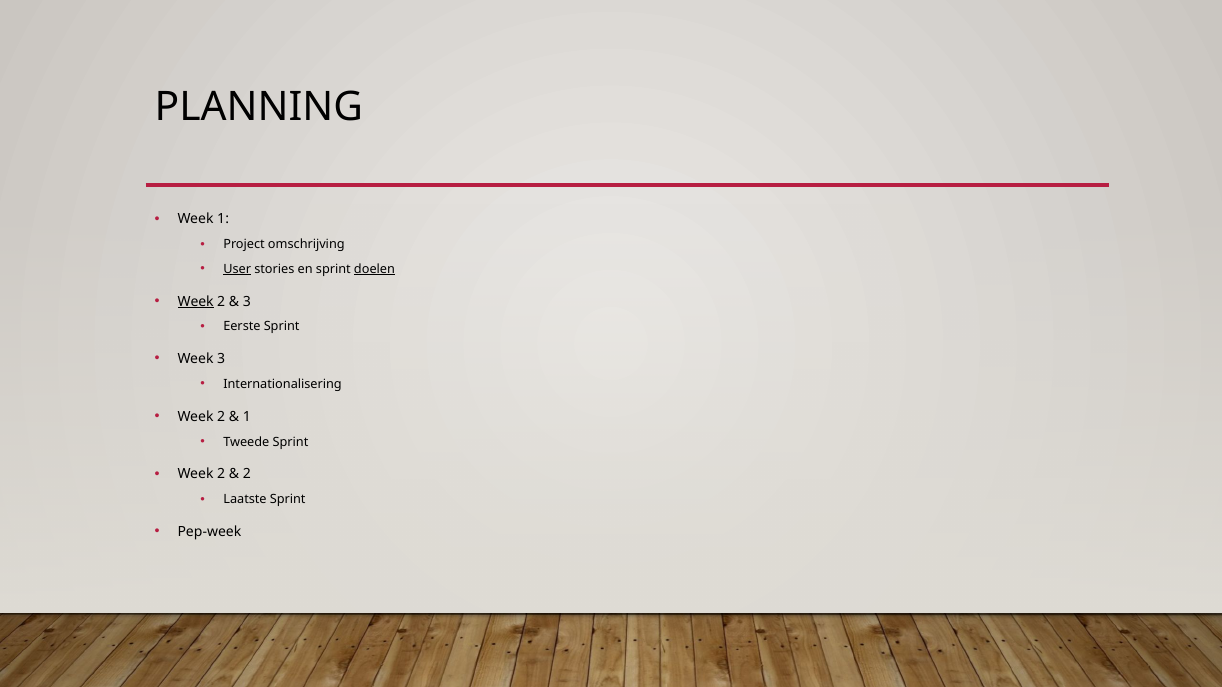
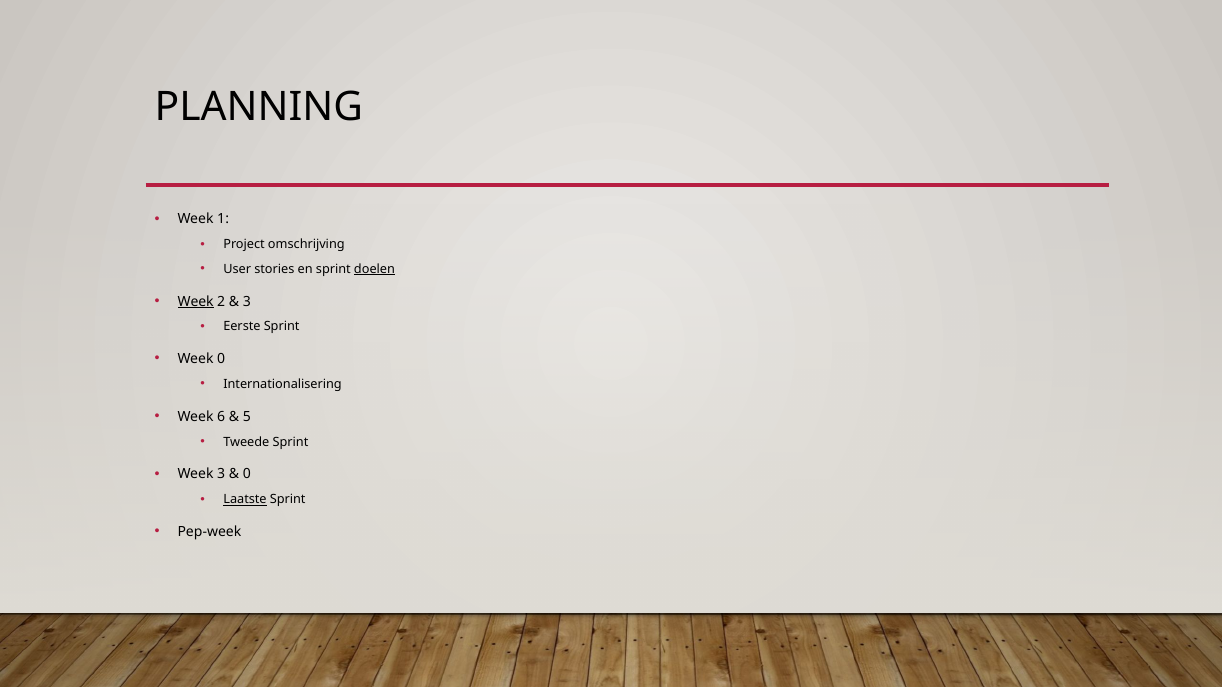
User underline: present -> none (237, 269)
Week 3: 3 -> 0 (221, 359)
2: 2 -> 6 (221, 417)
1: 1 -> 5 (247, 417)
2: 2 -> 3 (221, 474)
2: 2 -> 0 (247, 474)
Laatste underline: none -> present (245, 500)
